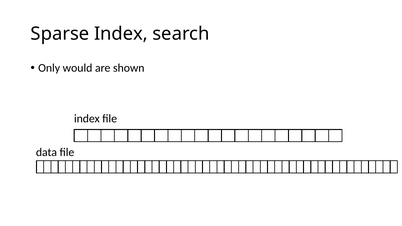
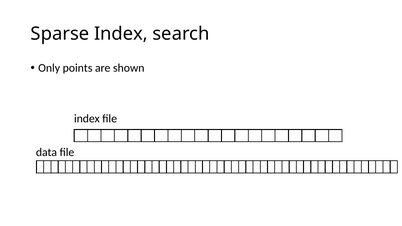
would: would -> points (78, 68)
